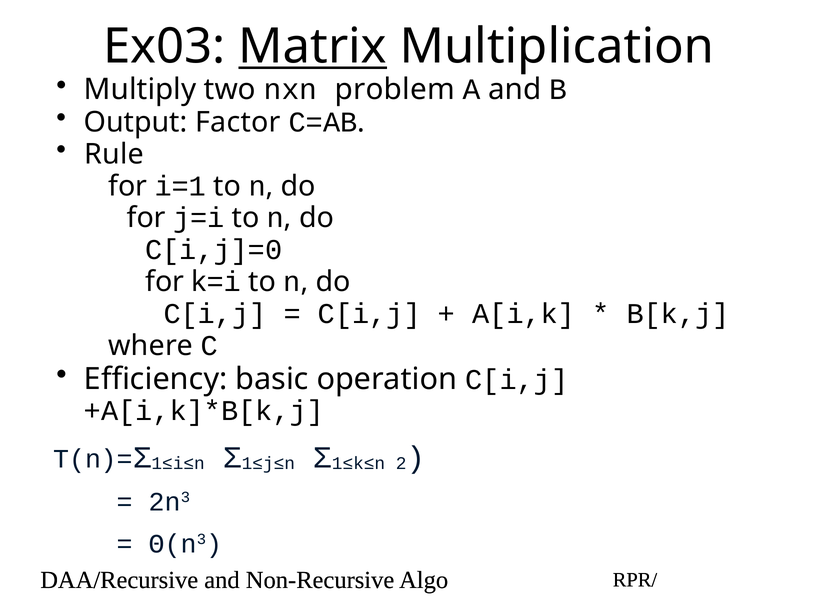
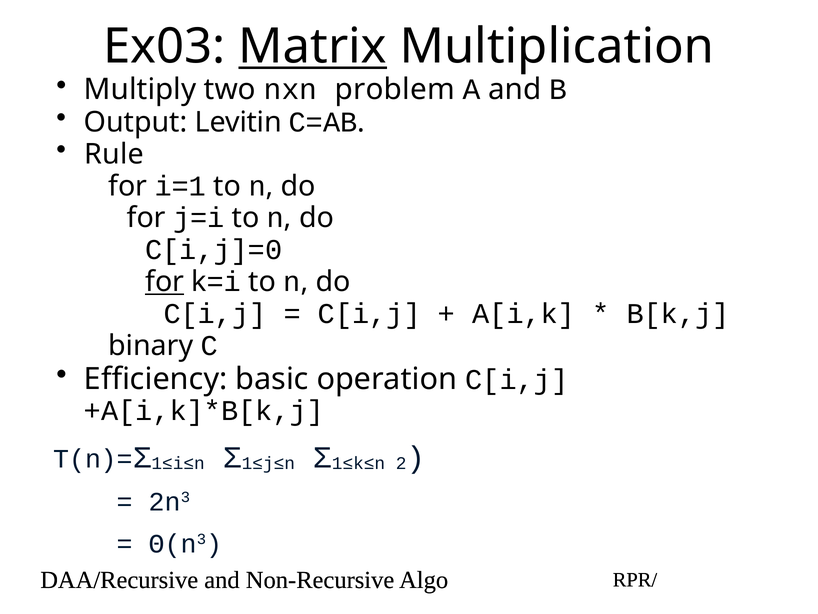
Factor: Factor -> Levitin (238, 122)
for underline: none -> present (165, 282)
where: where -> binary (151, 346)
